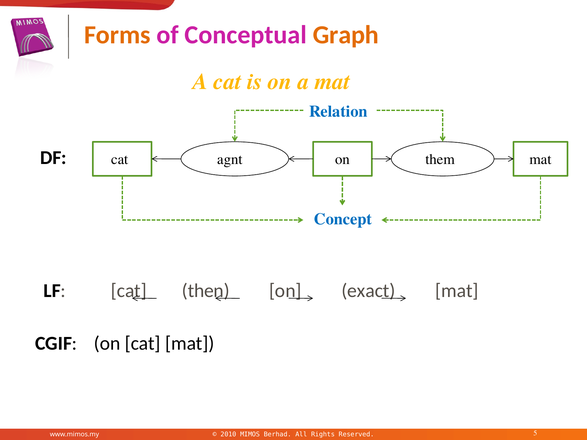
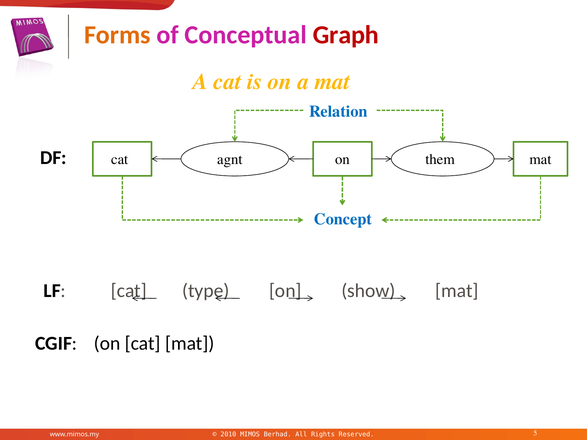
Graph colour: orange -> red (346, 35)
then: then -> type (206, 291)
exact: exact -> show (368, 291)
